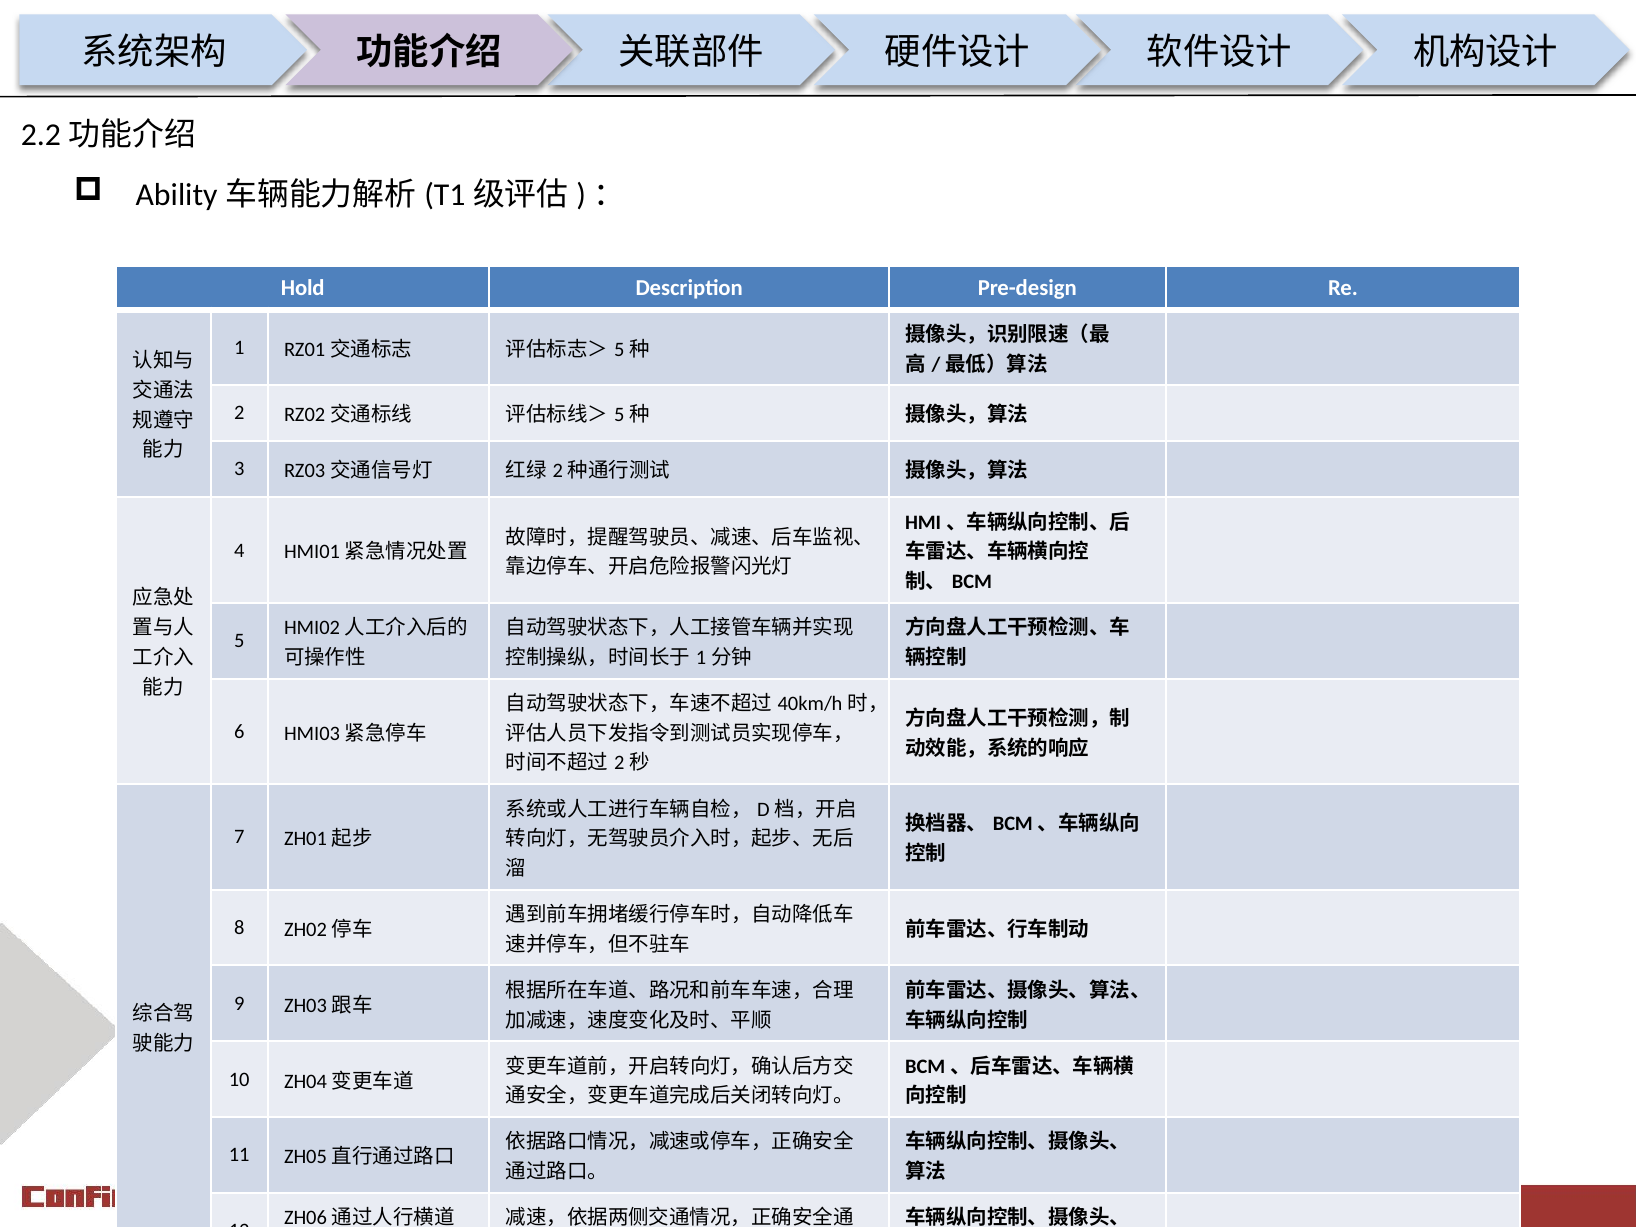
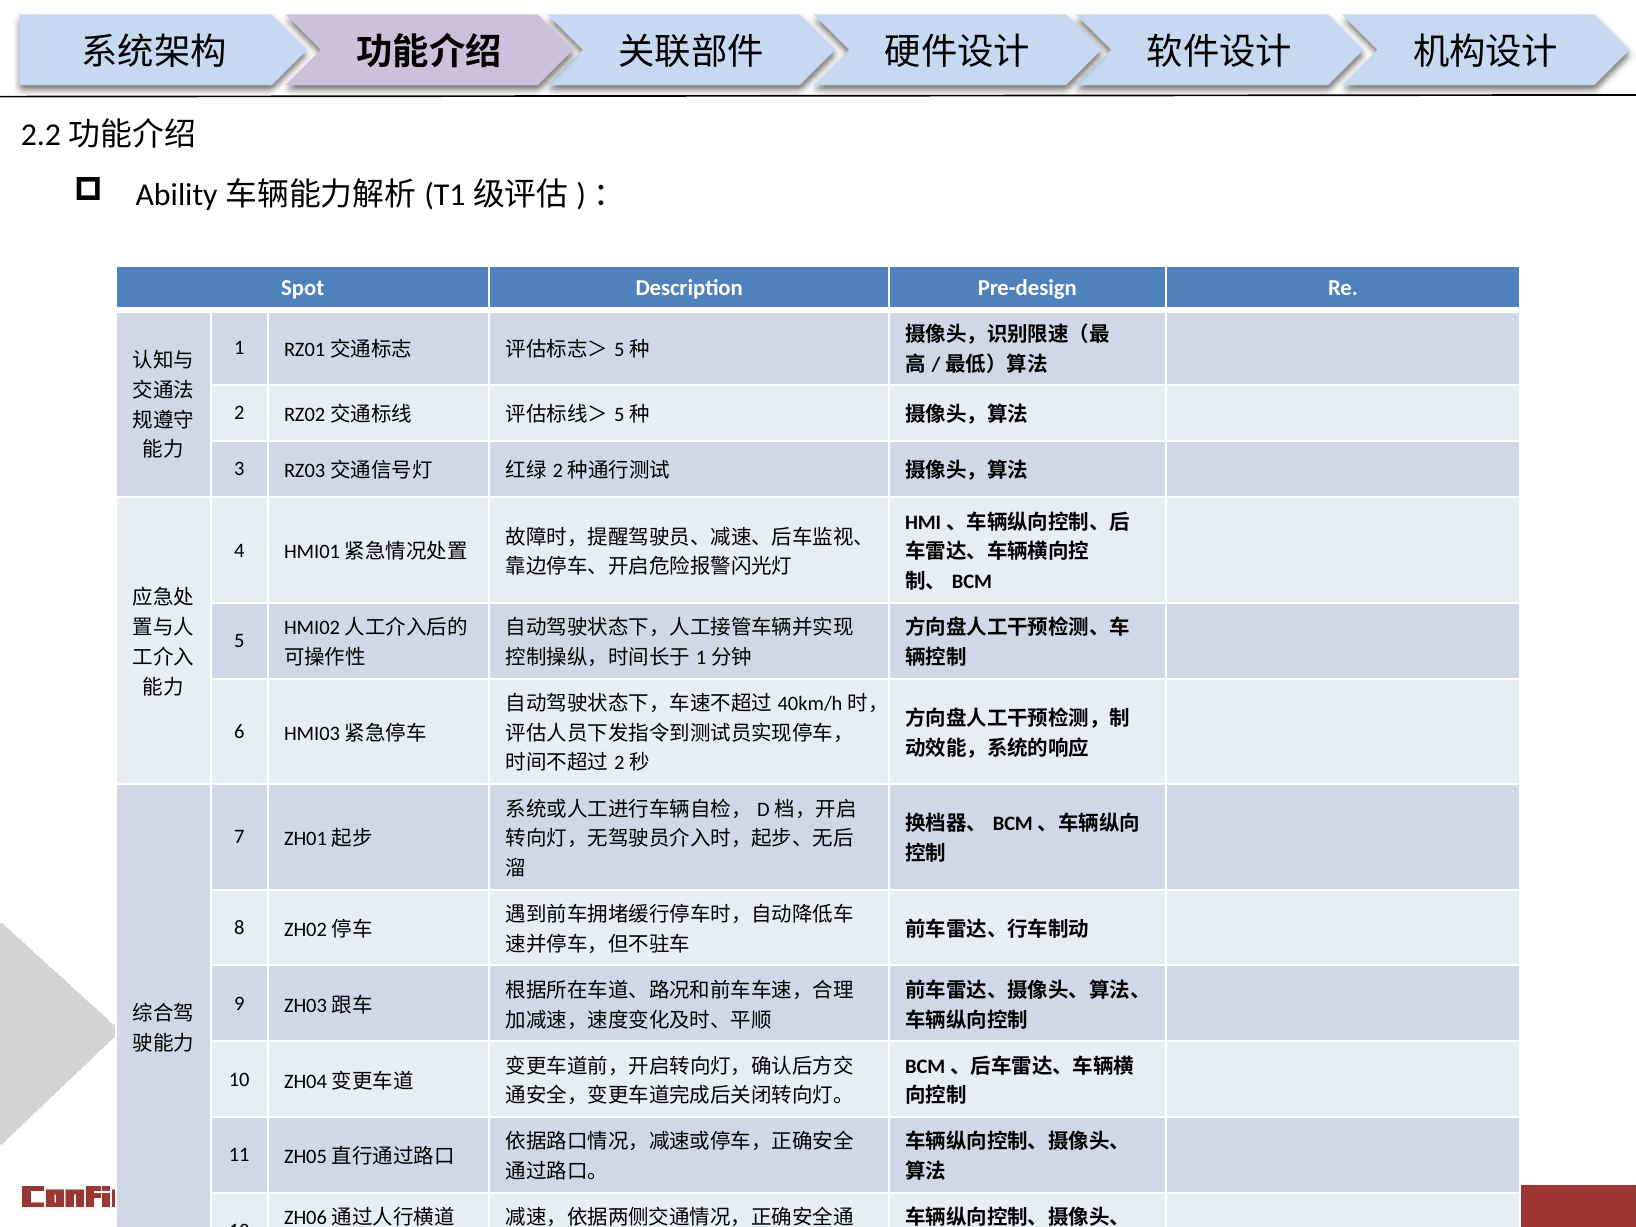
Hold: Hold -> Spot (303, 288)
